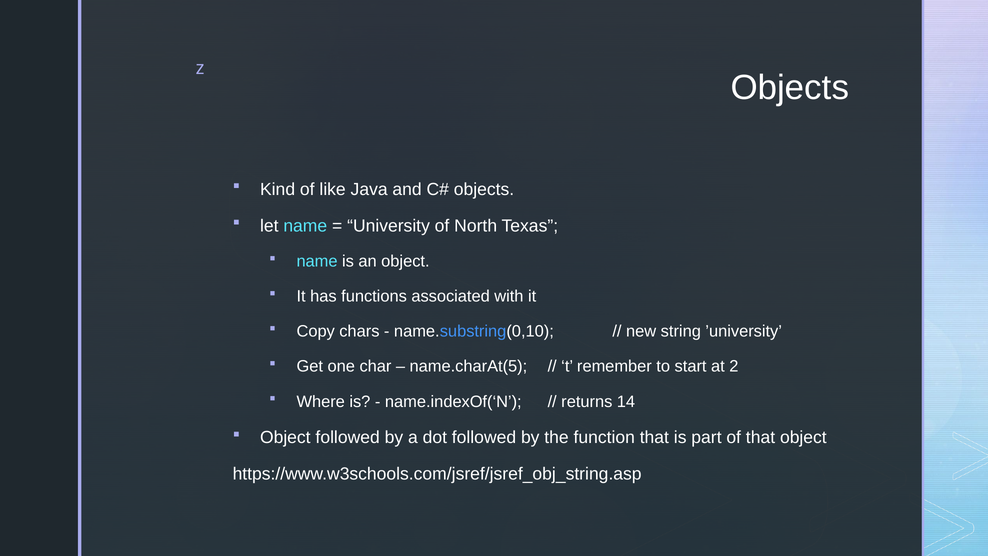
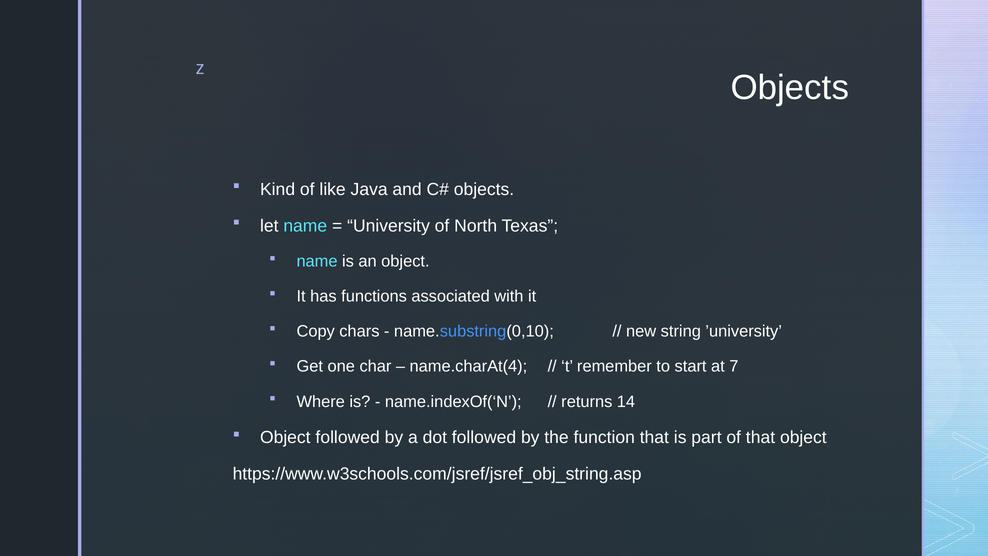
name.charAt(5: name.charAt(5 -> name.charAt(4 (468, 366)
2: 2 -> 7 (734, 366)
